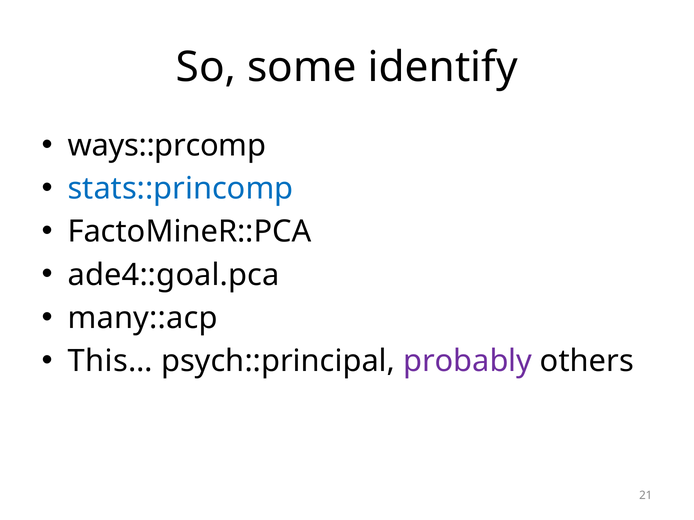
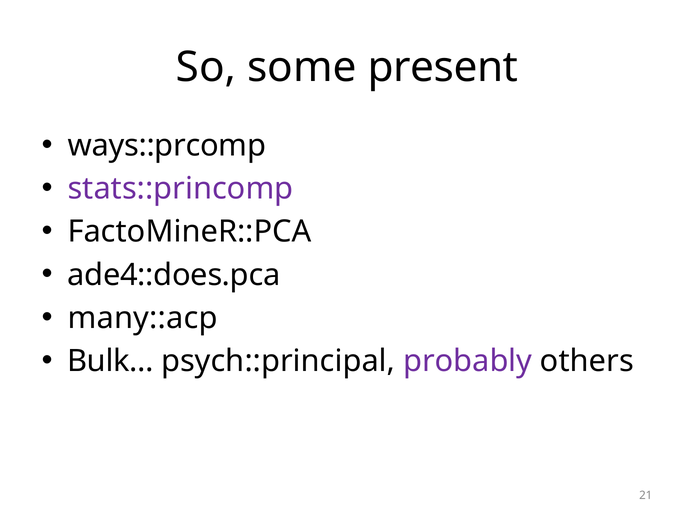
identify: identify -> present (443, 67)
stats::princomp colour: blue -> purple (181, 189)
ade4::goal.pca: ade4::goal.pca -> ade4::does.pca (174, 275)
This…: This… -> Bulk… (111, 362)
